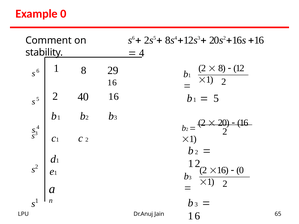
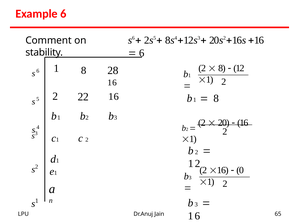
Example 0: 0 -> 6 (63, 14)
4: 4 -> 6 (142, 53)
29: 29 -> 28 (113, 71)
40: 40 -> 22 (83, 97)
5: 5 -> 8 (216, 99)
